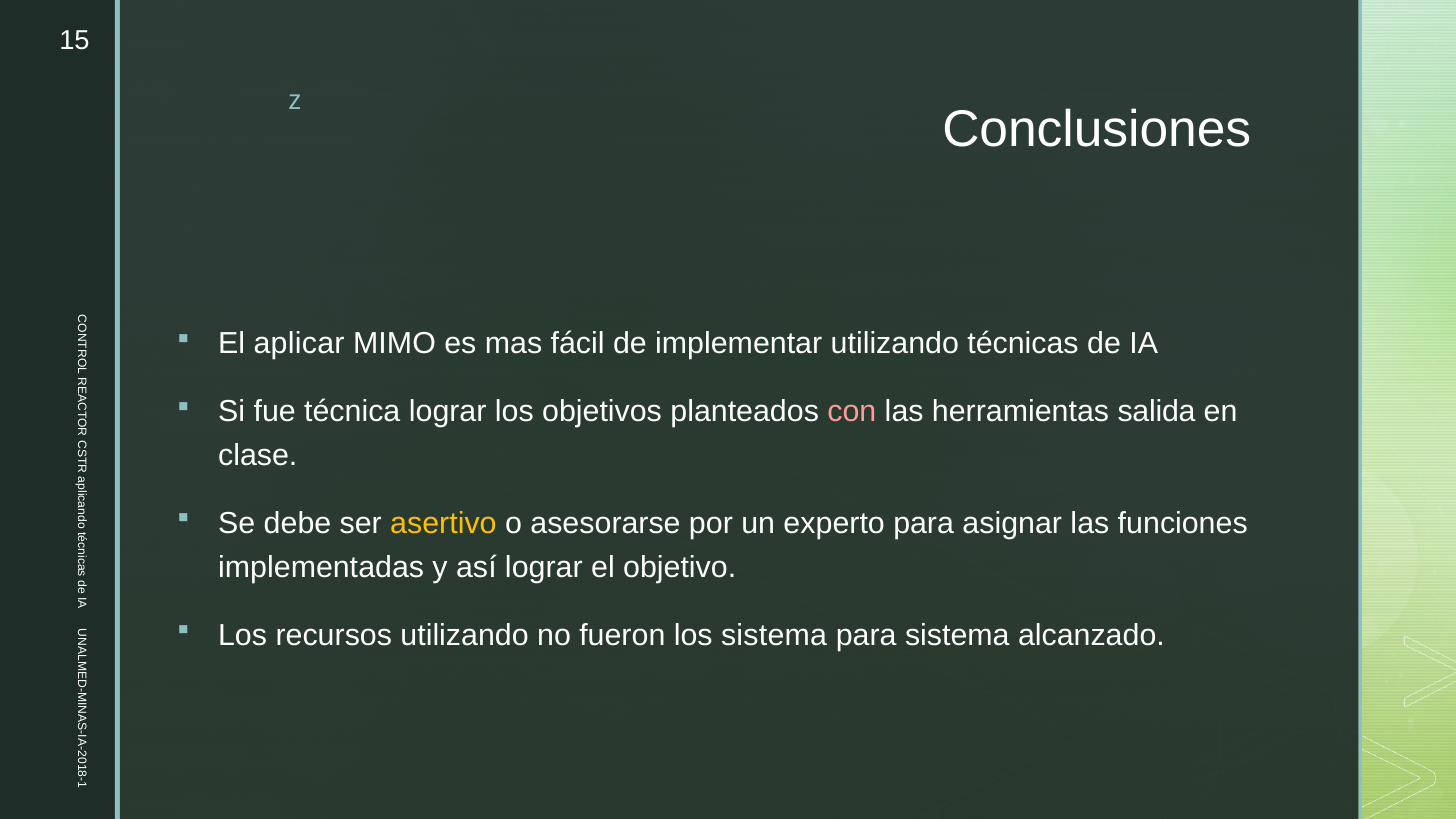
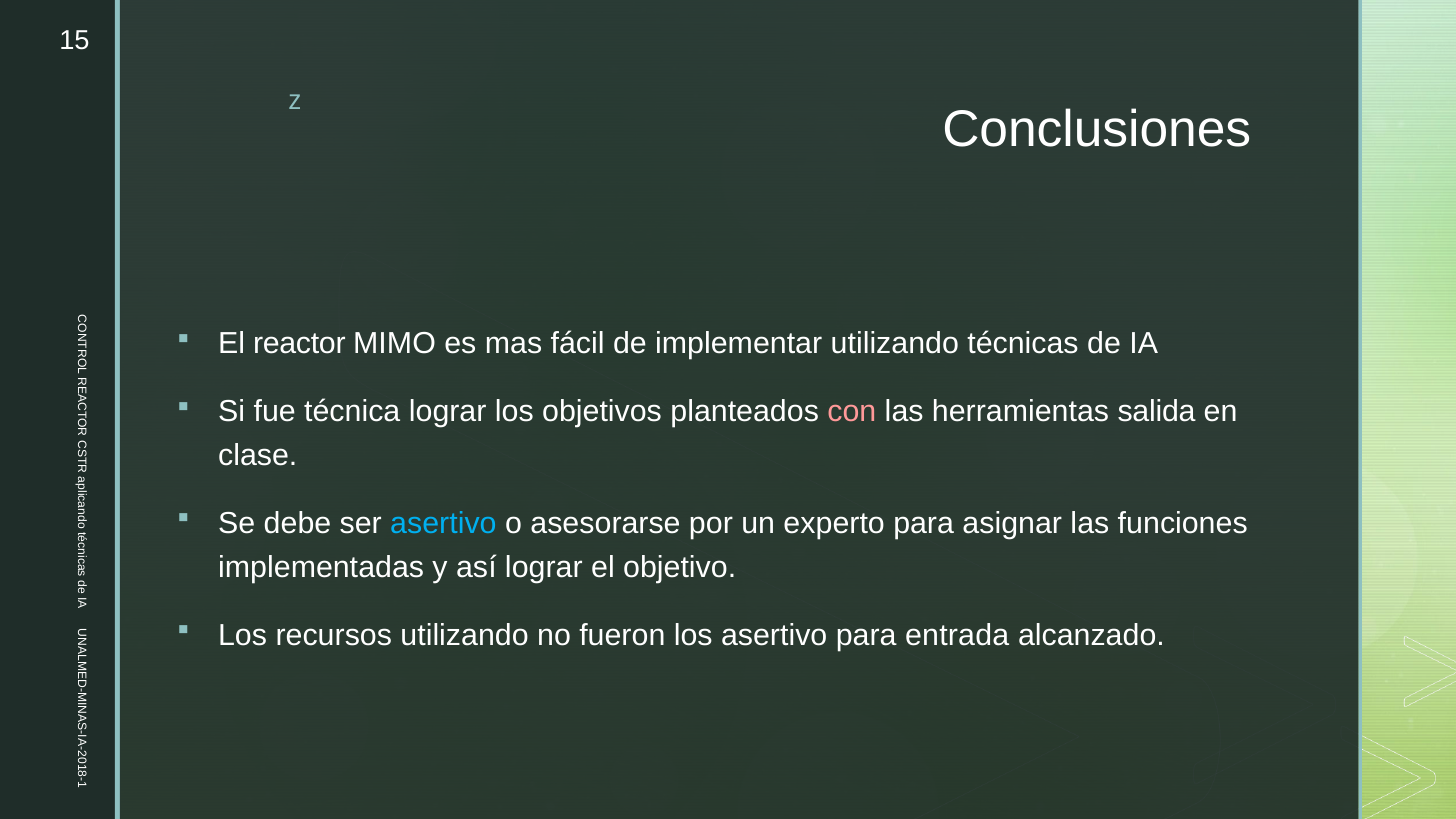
aplicar: aplicar -> reactor (299, 344)
asertivo colour: yellow -> light blue (443, 523)
los sistema: sistema -> asertivo (774, 635)
para sistema: sistema -> entrada (957, 635)
